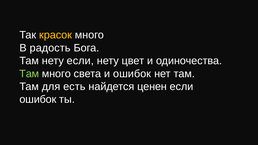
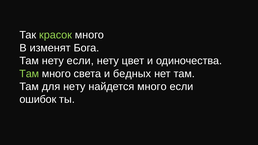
красок colour: yellow -> light green (56, 35)
радость: радость -> изменят (50, 48)
и ошибок: ошибок -> бедных (132, 74)
для есть: есть -> нету (74, 87)
найдется ценен: ценен -> много (152, 87)
